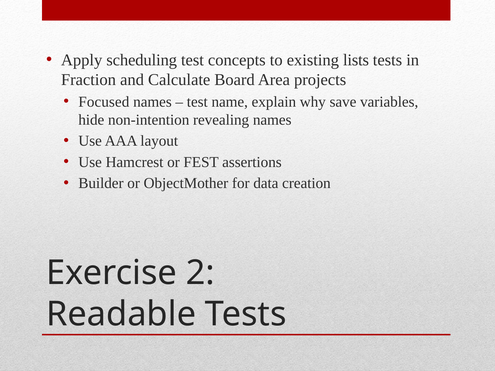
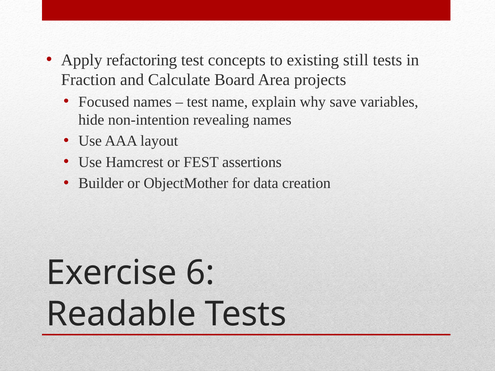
scheduling: scheduling -> refactoring (142, 60)
lists: lists -> still (356, 60)
2: 2 -> 6 (200, 273)
